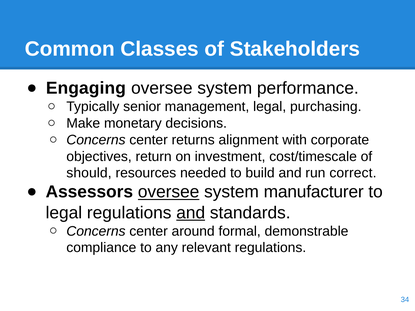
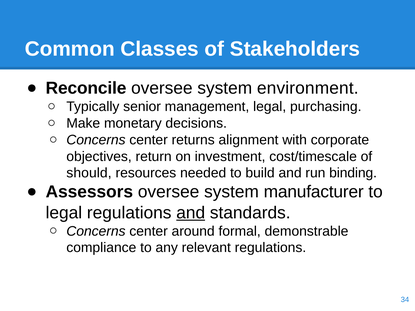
Engaging: Engaging -> Reconcile (86, 88)
performance: performance -> environment (308, 88)
correct: correct -> binding (353, 173)
oversee underline: present -> none (169, 192)
